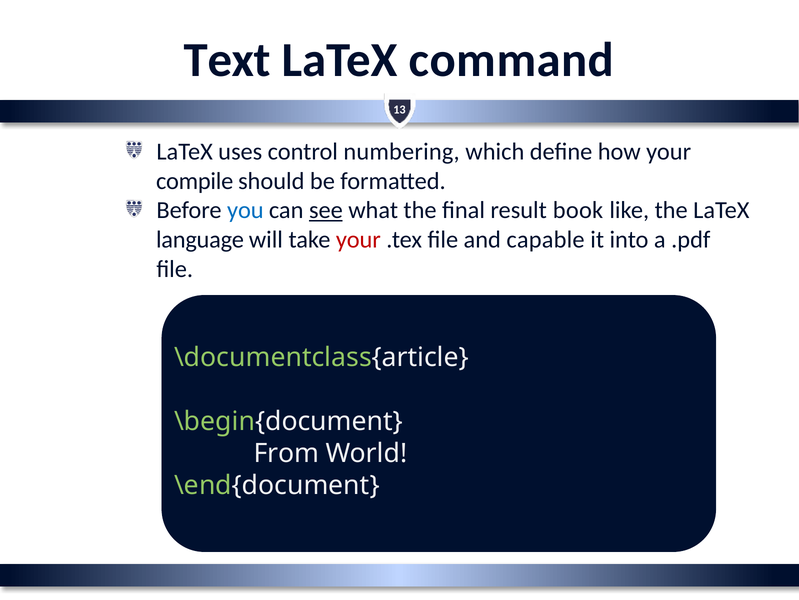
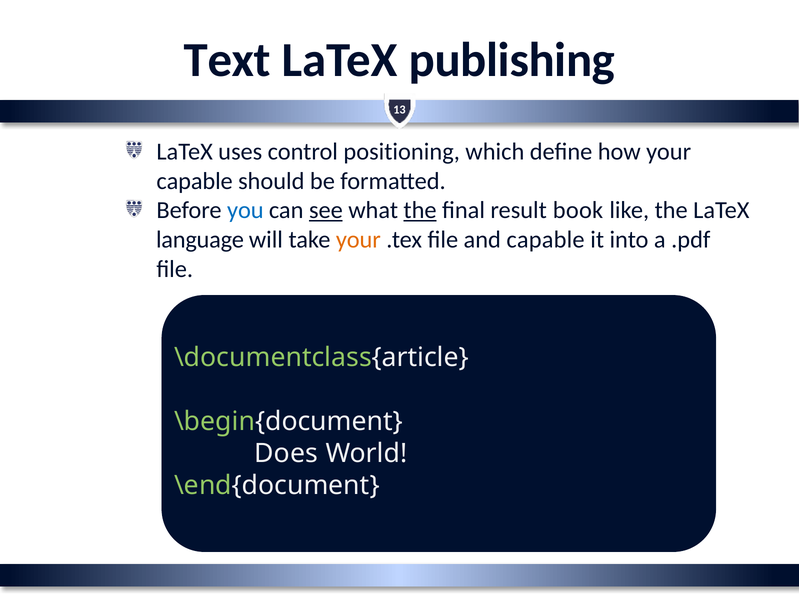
command: command -> publishing (512, 60)
numbering: numbering -> positioning (402, 152)
compile: compile -> capable (195, 181)
the underline: none -> present (420, 210)
your colour: red -> orange (358, 239)
From: From -> Does (286, 453)
